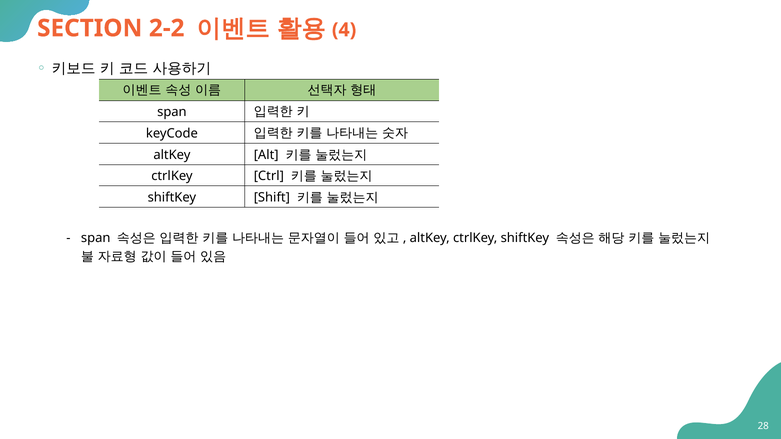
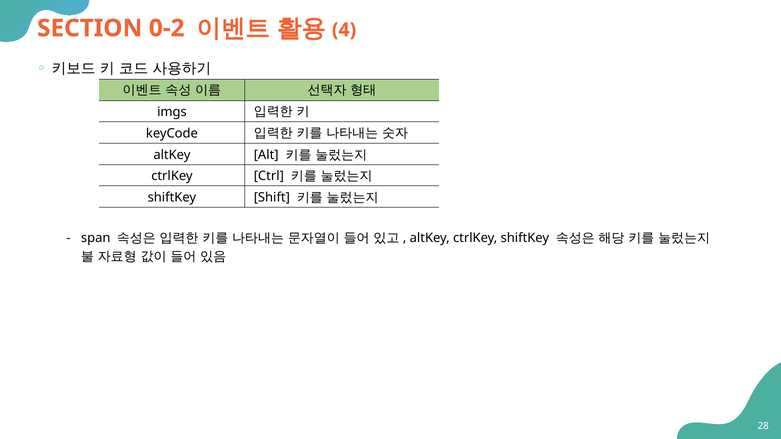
2-2: 2-2 -> 0-2 (167, 28)
span: span -> imgs (172, 112)
